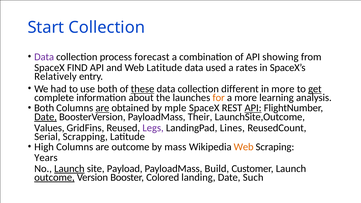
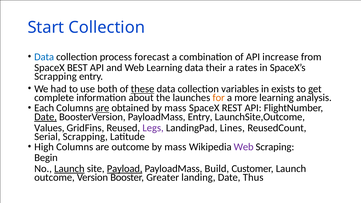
Data colour: purple -> blue (44, 57)
showing: showing -> increase (280, 57)
FIND: FIND -> BEST (77, 68)
Web Latitude: Latitude -> Learning (164, 68)
used: used -> their (216, 68)
Relatively: Relatively -> Scrapping (56, 77)
different: different -> variables (240, 89)
in more: more -> exists (283, 89)
get underline: present -> none (315, 89)
Both: Both -> Each (44, 108)
obtained by mple: mple -> mass (175, 108)
API underline: present -> none (253, 108)
PayloadMass Their: Their -> Entry (200, 117)
Web colour: orange -> purple (244, 147)
Years: Years -> Begin (46, 158)
Payload underline: none -> present (125, 169)
outcome underline: present -> none (54, 177)
Colored: Colored -> Greater (163, 177)
Such: Such -> Thus (253, 177)
